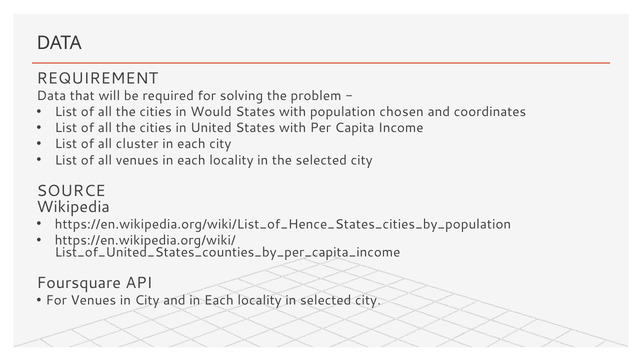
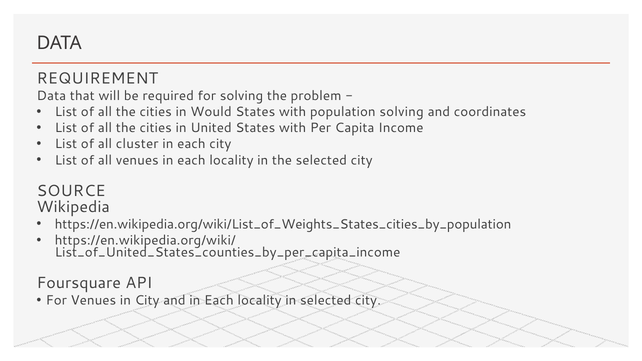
population chosen: chosen -> solving (402, 112)
https://en.wikipedia.org/wiki/List_of_Hence_States_cities_by_population: https://en.wikipedia.org/wiki/List_of_Hence_States_cities_by_population -> https://en.wikipedia.org/wiki/List_of_Weights_States_cities_by_population (283, 224)
